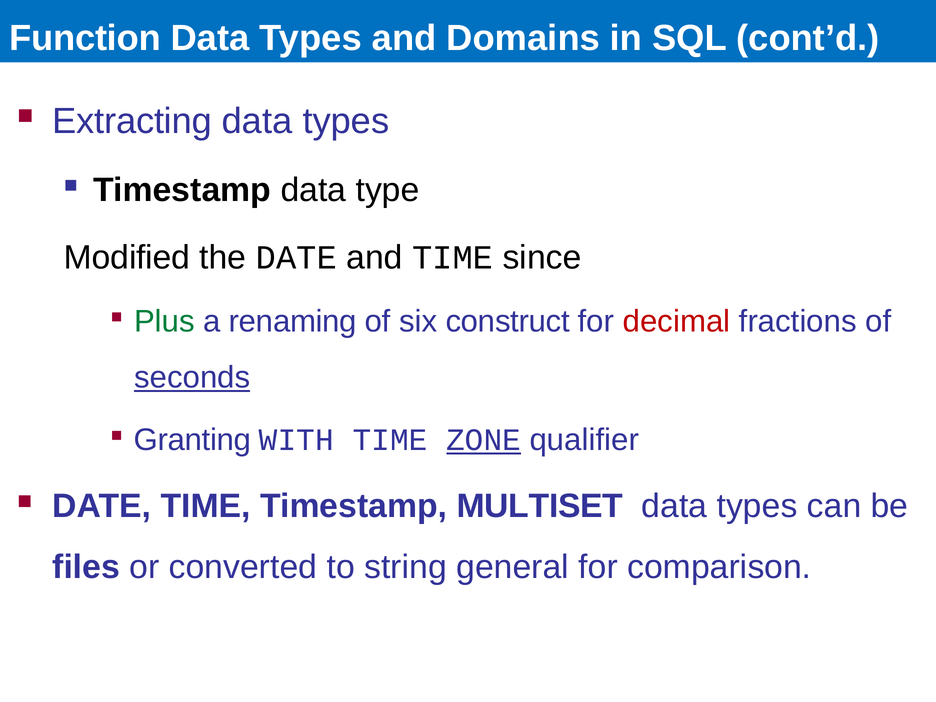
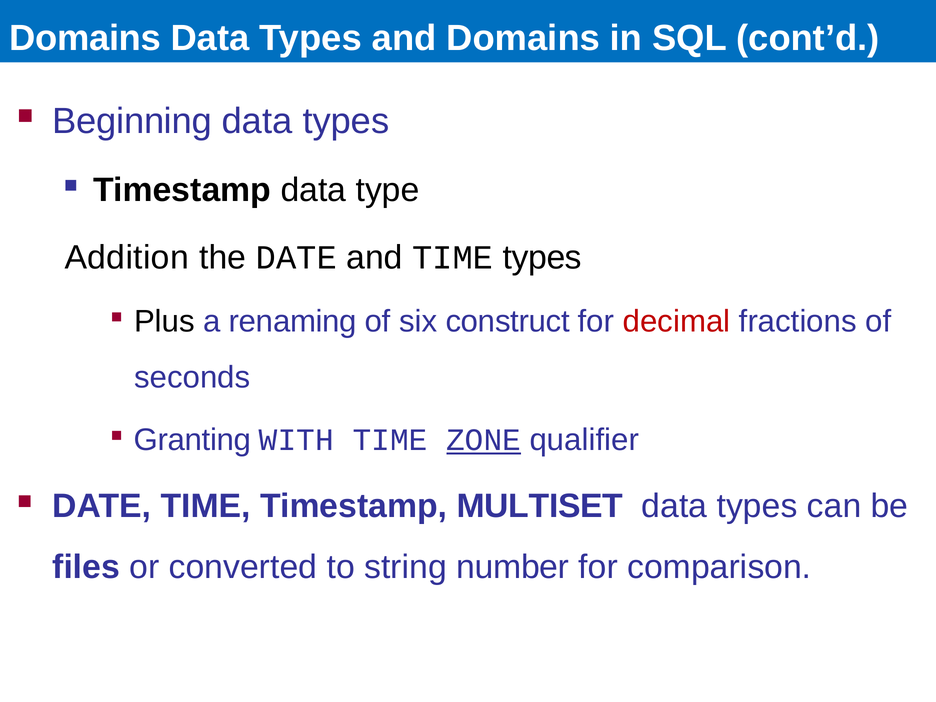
Function: Function -> Domains (85, 38)
Extracting: Extracting -> Beginning (132, 121)
Modified: Modified -> Addition (127, 258)
TIME since: since -> types (542, 258)
Plus colour: green -> black (165, 321)
seconds underline: present -> none (192, 378)
general: general -> number (513, 567)
